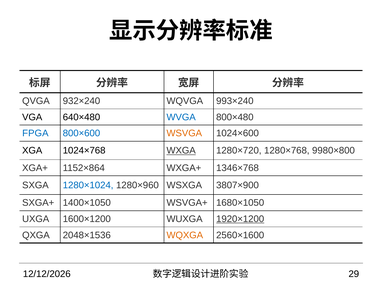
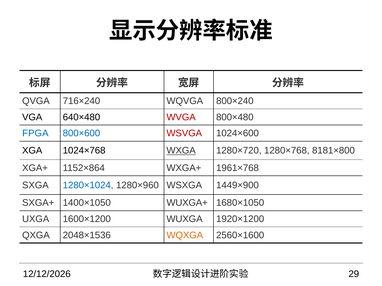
932×240: 932×240 -> 716×240 (81, 101)
993×240: 993×240 -> 800×240 (235, 101)
WVGA colour: blue -> red (181, 117)
WSVGA colour: orange -> red (184, 134)
9980×800: 9980×800 -> 8181×800 (333, 151)
1346×768: 1346×768 -> 1961×768 (238, 168)
3807×900: 3807×900 -> 1449×900 (238, 186)
WSVGA+: WSVGA+ -> WUXGA+ (187, 203)
1920×1200 underline: present -> none (240, 219)
